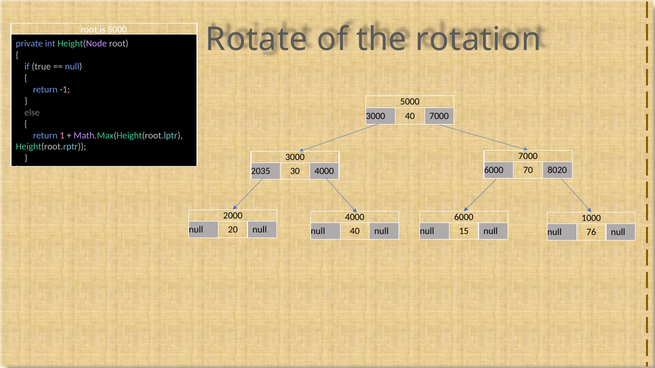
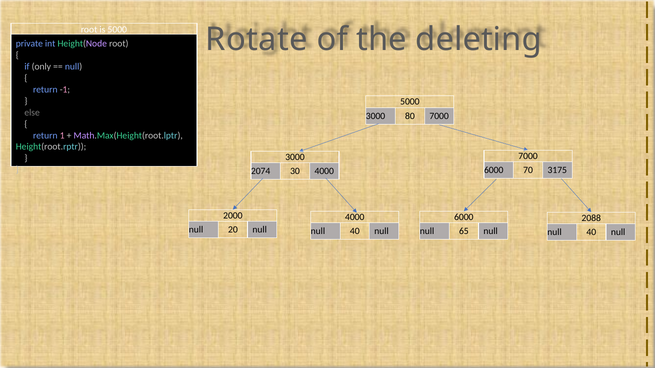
rotation: rotation -> deleting (479, 39)
true: true -> only (41, 67)
3000 40: 40 -> 80 (410, 116)
8020: 8020 -> 3175 (557, 170)
2035: 2035 -> 2074 (261, 171)
1000: 1000 -> 2088 (591, 218)
15: 15 -> 65 (464, 232)
76: 76 -> 40 (591, 232)
